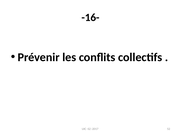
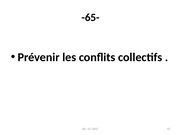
-16-: -16- -> -65- (90, 18)
